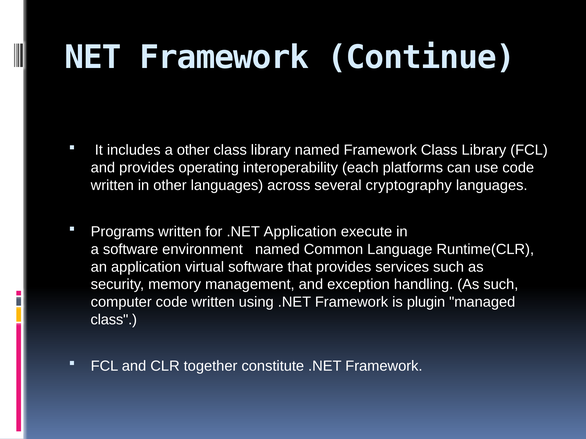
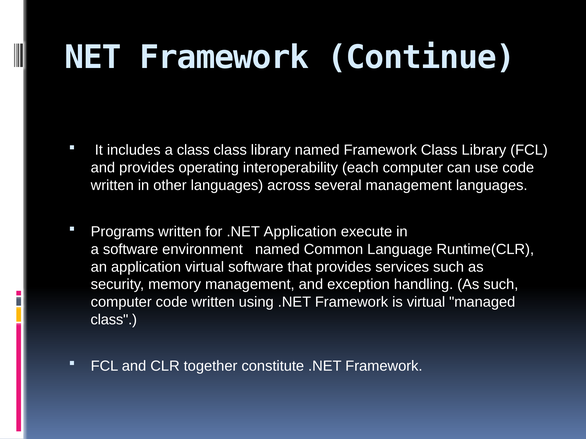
a other: other -> class (193, 150)
each platforms: platforms -> computer (413, 168)
several cryptography: cryptography -> management (409, 185)
is plugin: plugin -> virtual (426, 302)
